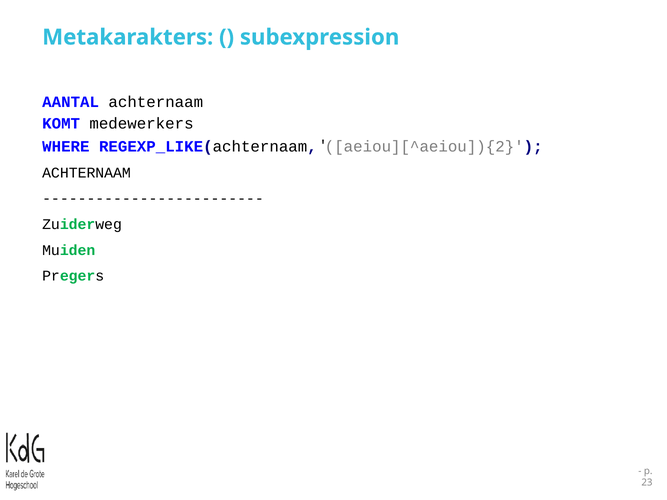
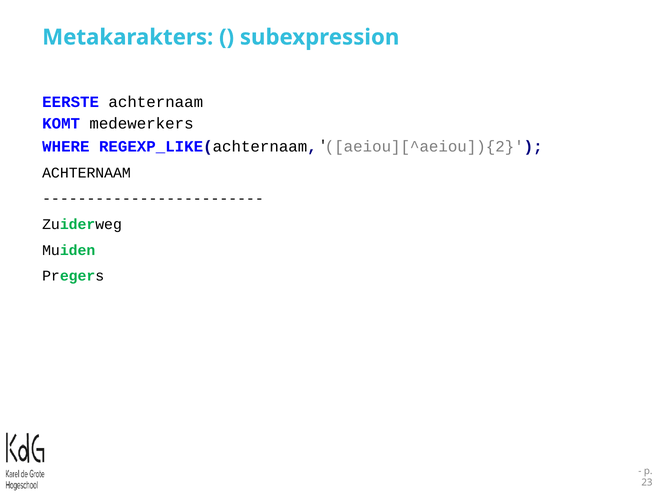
AANTAL: AANTAL -> EERSTE (71, 102)
